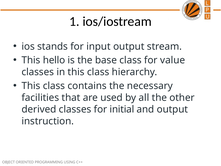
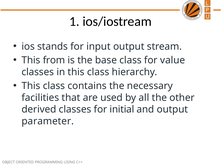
hello: hello -> from (54, 60)
instruction: instruction -> parameter (48, 121)
